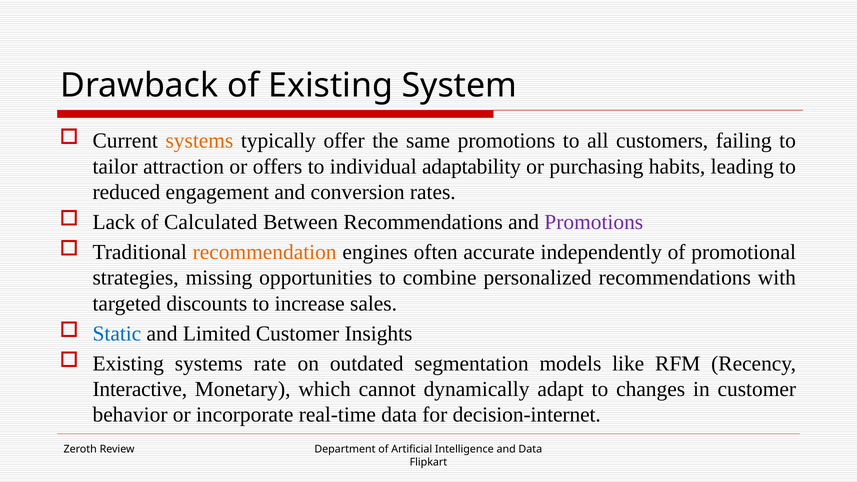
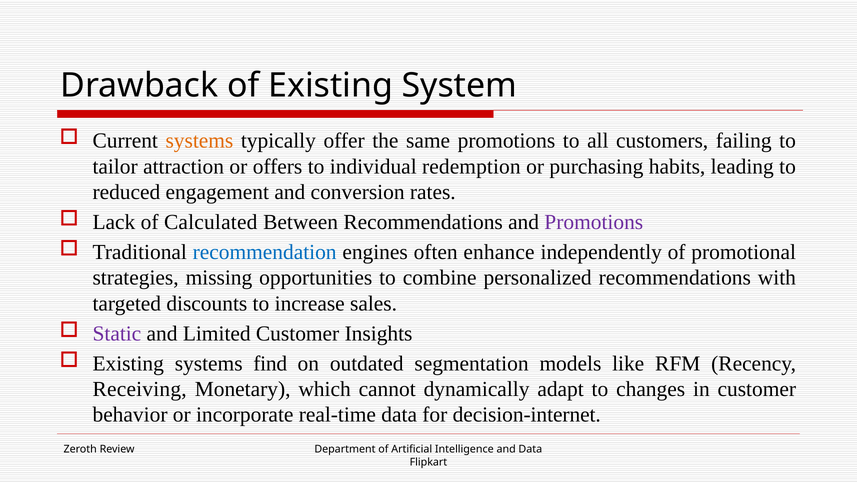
adaptability: adaptability -> redemption (471, 166)
recommendation colour: orange -> blue (265, 252)
accurate: accurate -> enhance (499, 252)
Static colour: blue -> purple (117, 334)
rate: rate -> find (270, 364)
Interactive: Interactive -> Receiving (140, 389)
